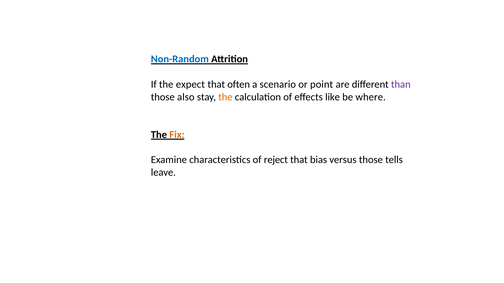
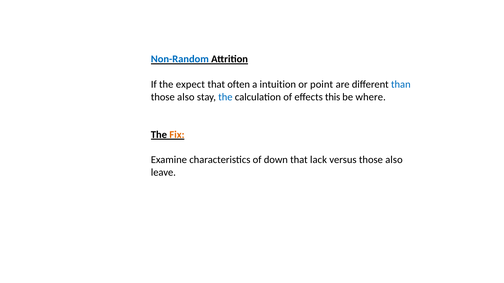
scenario: scenario -> intuition (278, 84)
than colour: purple -> blue (401, 84)
the colour: orange -> blue (225, 97)
like: like -> this (333, 97)
reject: reject -> down (276, 160)
bias: bias -> lack (319, 160)
versus those tells: tells -> also (394, 160)
